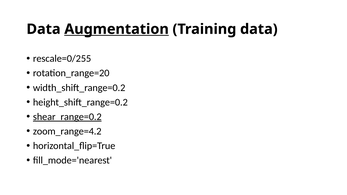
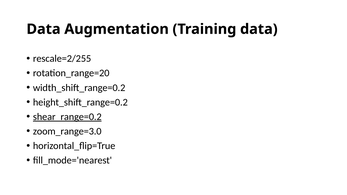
Augmentation underline: present -> none (117, 29)
rescale=0/255: rescale=0/255 -> rescale=2/255 (62, 59)
zoom_range=4.2: zoom_range=4.2 -> zoom_range=3.0 (67, 131)
